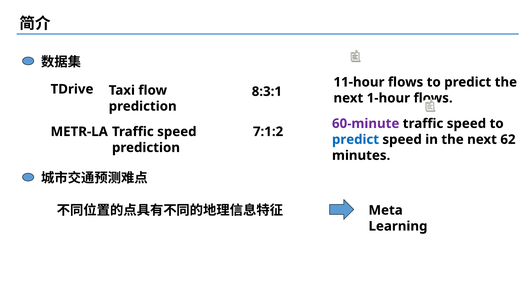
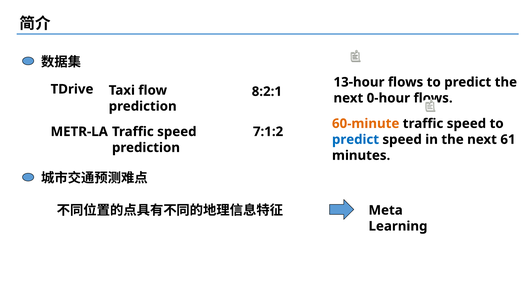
11-hour: 11-hour -> 13-hour (359, 82)
8:3:1: 8:3:1 -> 8:2:1 (267, 92)
1-hour: 1-hour -> 0-hour (388, 98)
60-minute colour: purple -> orange (366, 124)
62: 62 -> 61 (508, 140)
